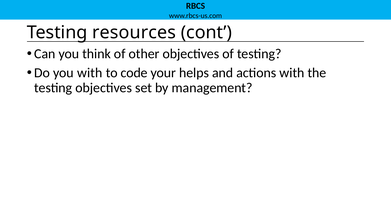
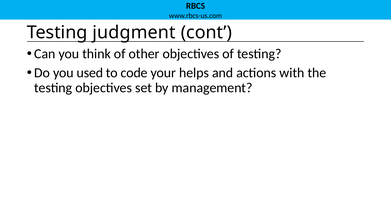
resources: resources -> judgment (134, 32)
you with: with -> used (90, 73)
